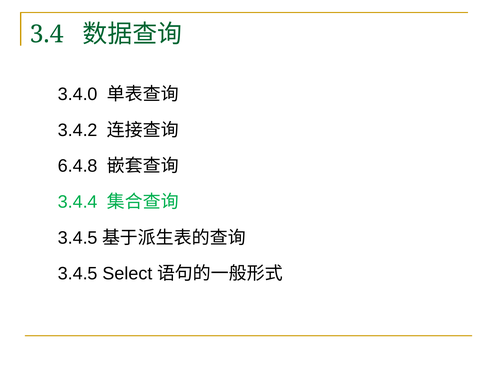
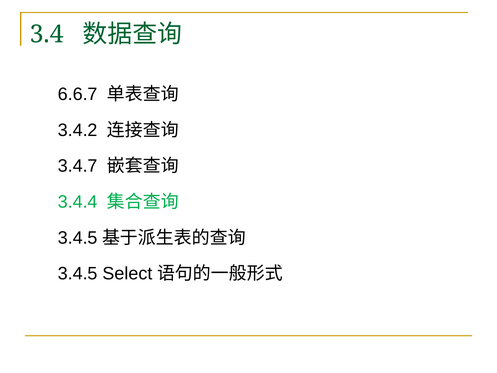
3.4.0: 3.4.0 -> 6.6.7 (78, 94)
6.4.8: 6.4.8 -> 3.4.7 (78, 166)
